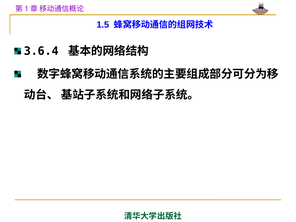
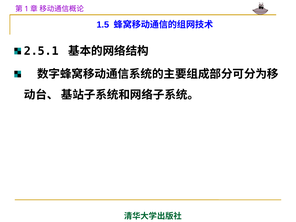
3.6.4: 3.6.4 -> 2.5.1 (41, 51)
